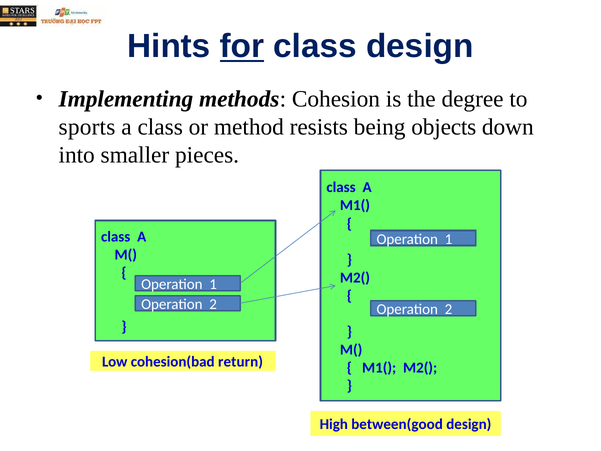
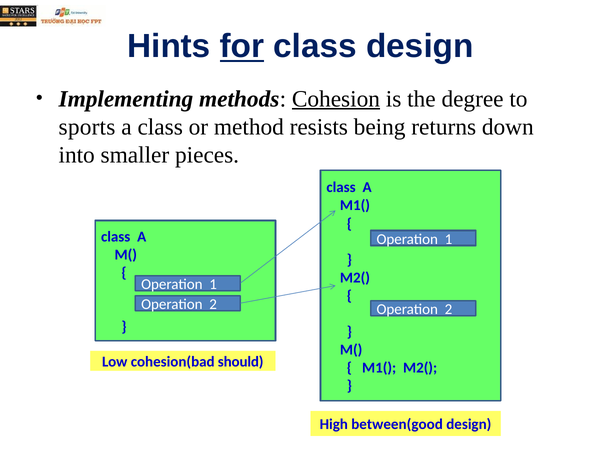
Cohesion underline: none -> present (336, 99)
objects: objects -> returns (444, 127)
return: return -> should (241, 362)
